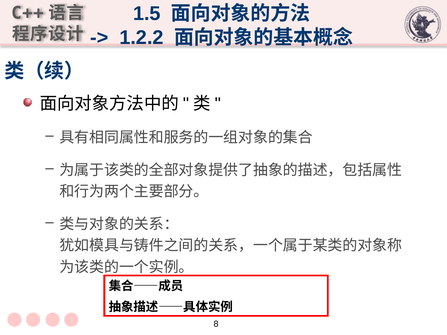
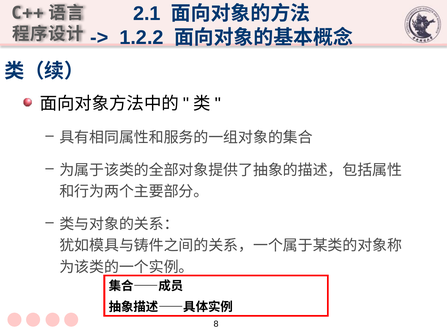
1.5: 1.5 -> 2.1 (147, 14)
